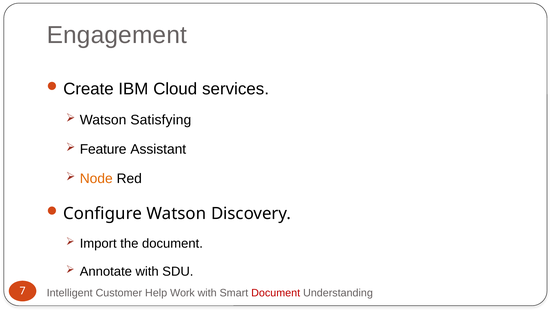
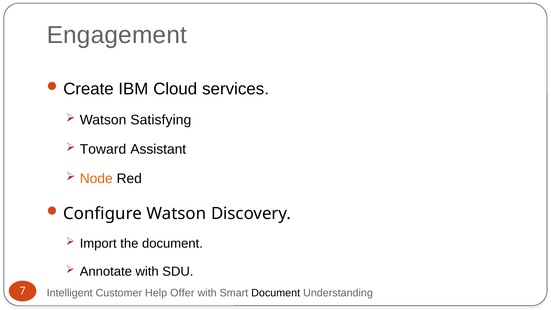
Feature: Feature -> Toward (103, 149)
Work: Work -> Offer (182, 293)
Document colour: red -> black (276, 293)
